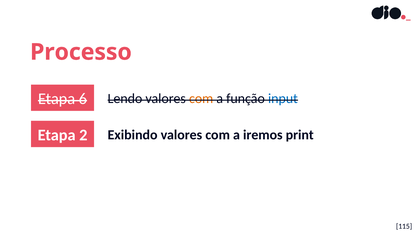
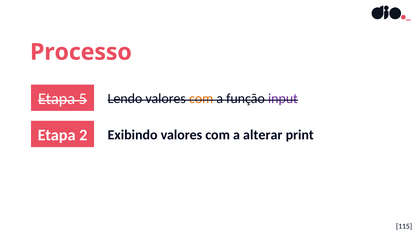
6: 6 -> 5 (83, 99)
input colour: blue -> purple (283, 99)
iremos: iremos -> alterar (263, 135)
